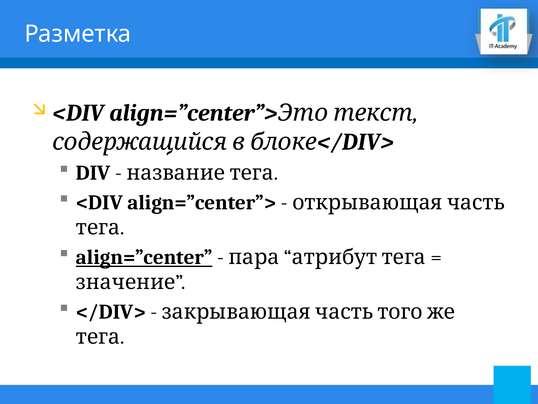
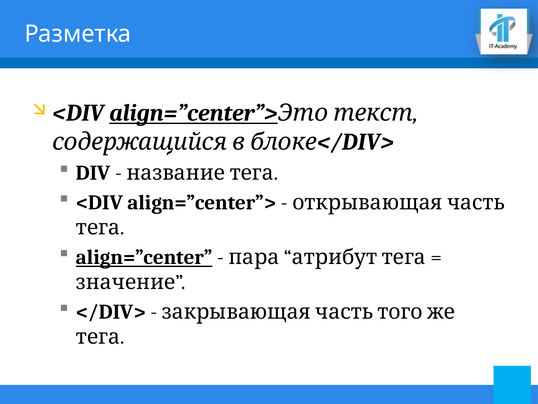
align=”center”> underline: none -> present (194, 113)
